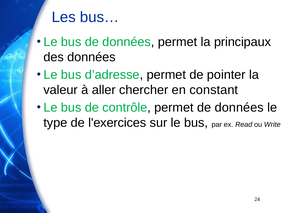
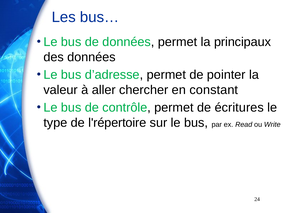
permet de données: données -> écritures (239, 108)
l'exercices: l'exercices -> l'répertoire (117, 123)
